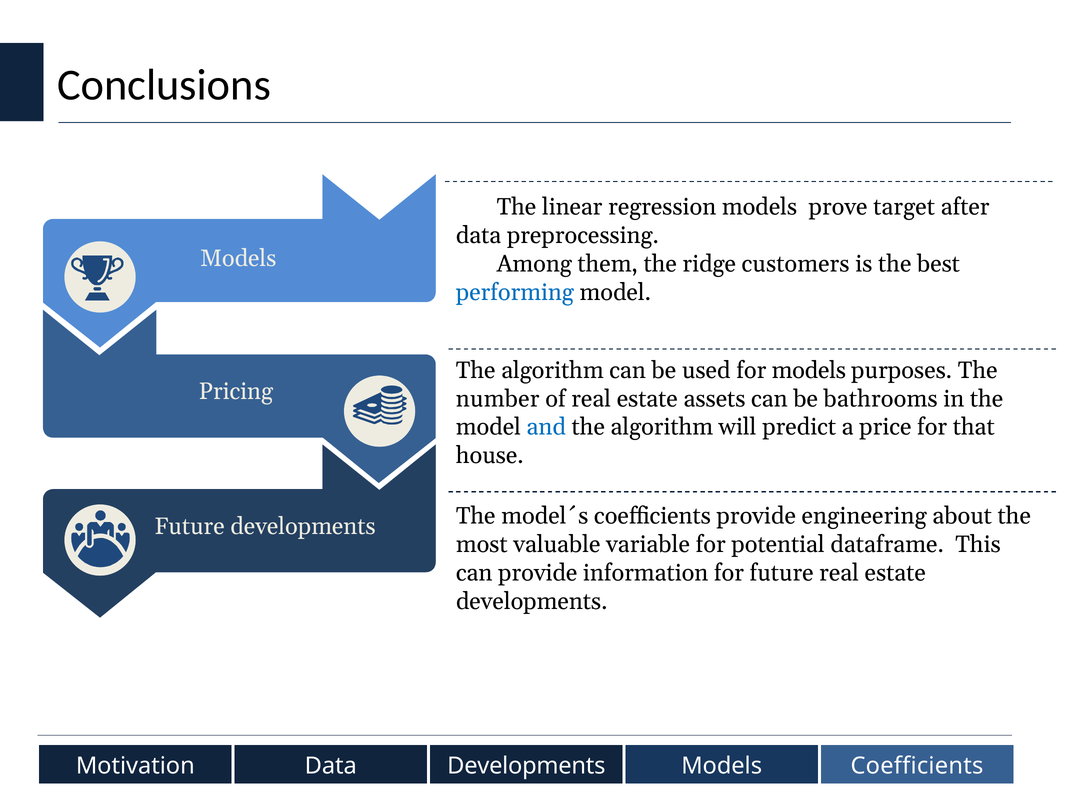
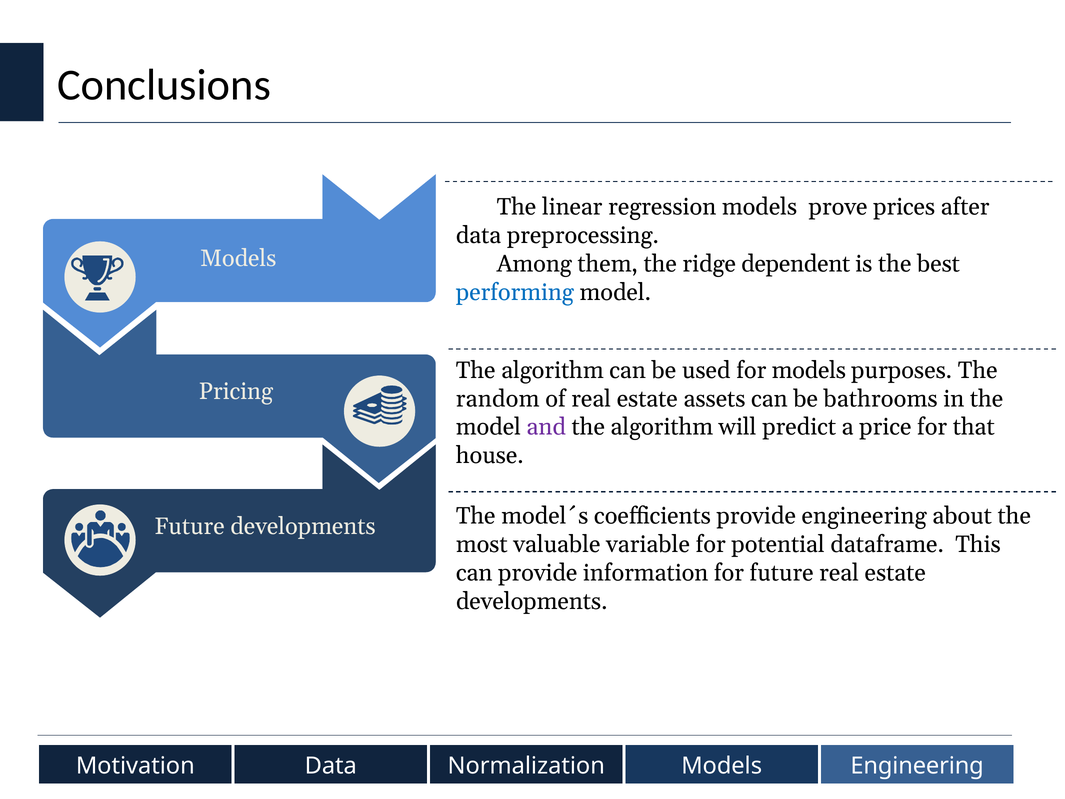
target: target -> prices (904, 207)
customers: customers -> dependent (796, 264)
number: number -> random (498, 399)
and colour: blue -> purple (546, 427)
Data Developments: Developments -> Normalization (526, 766)
Models Coefficients: Coefficients -> Engineering (917, 766)
